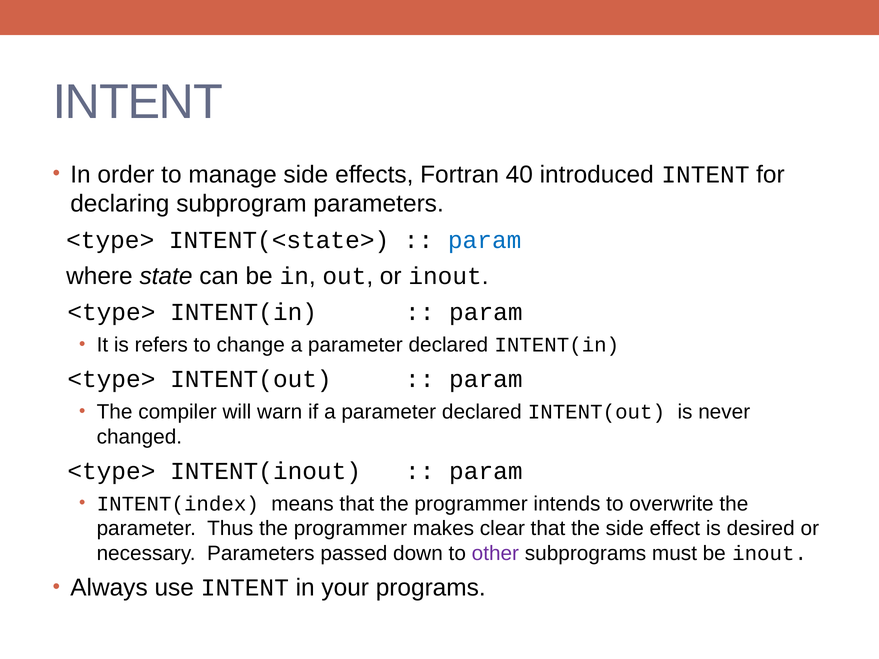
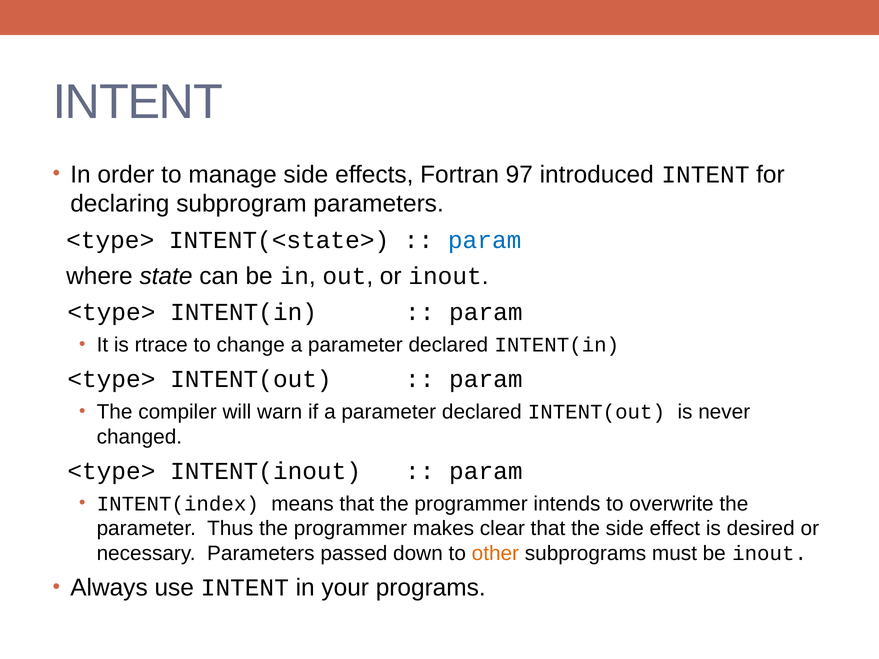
40: 40 -> 97 (519, 175)
refers: refers -> rtrace (161, 345)
other colour: purple -> orange (495, 554)
